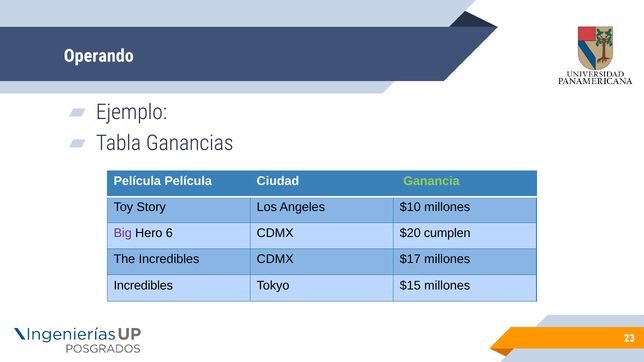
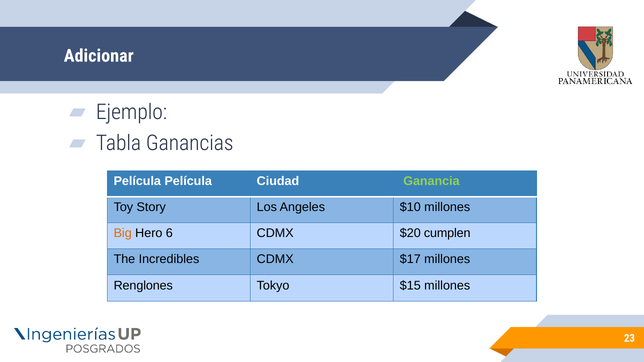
Operando: Operando -> Adicionar (99, 56)
Big colour: purple -> orange (123, 233)
Incredibles: Incredibles -> Renglones (143, 286)
